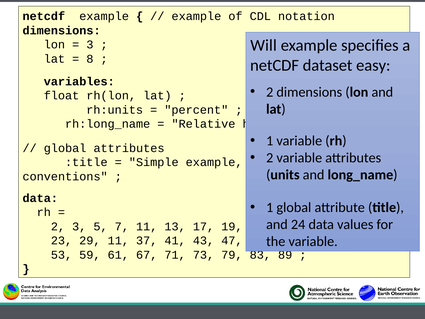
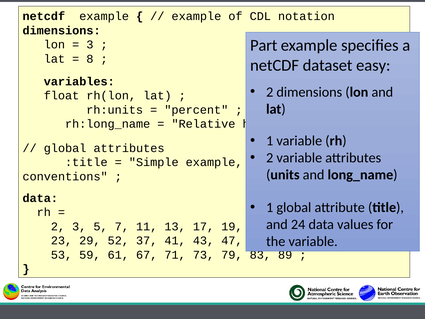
Will: Will -> Part (264, 45)
29 11: 11 -> 52 (118, 241)
